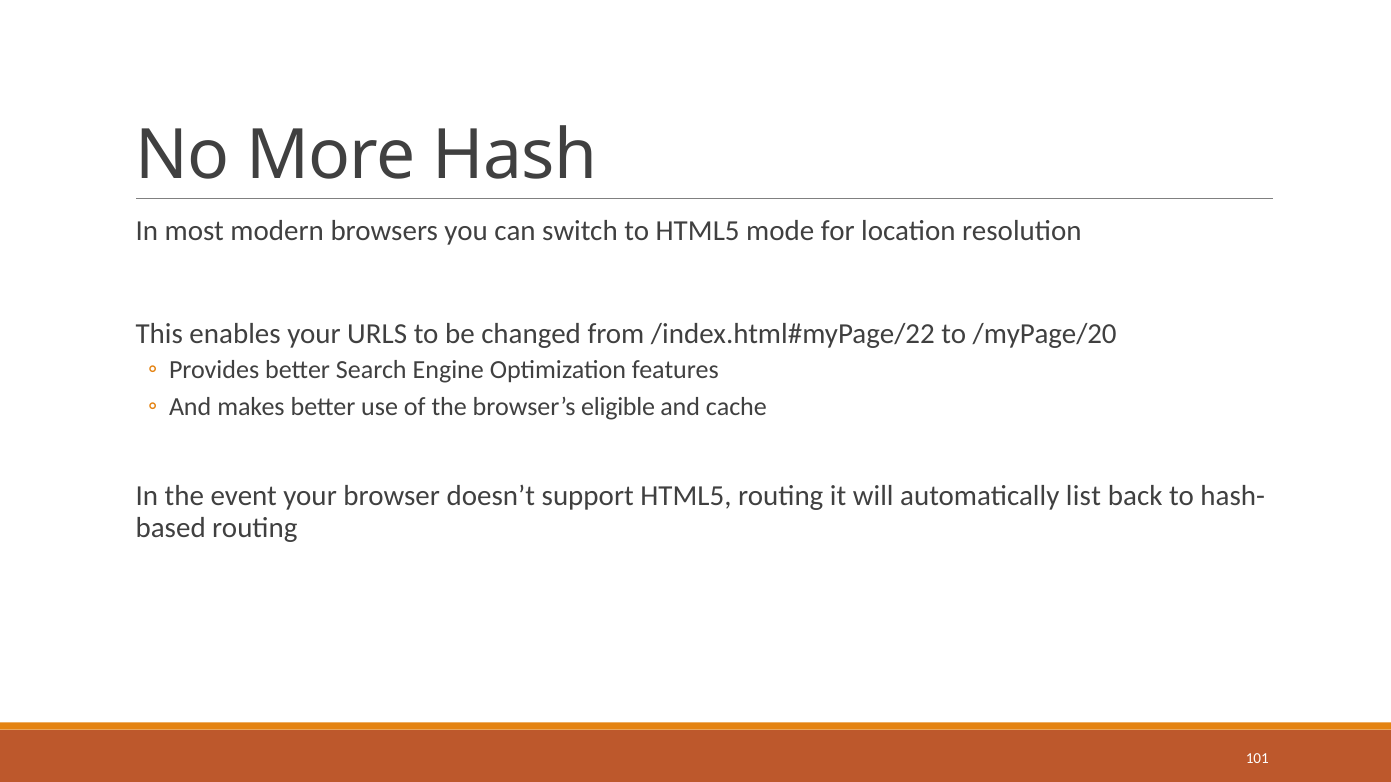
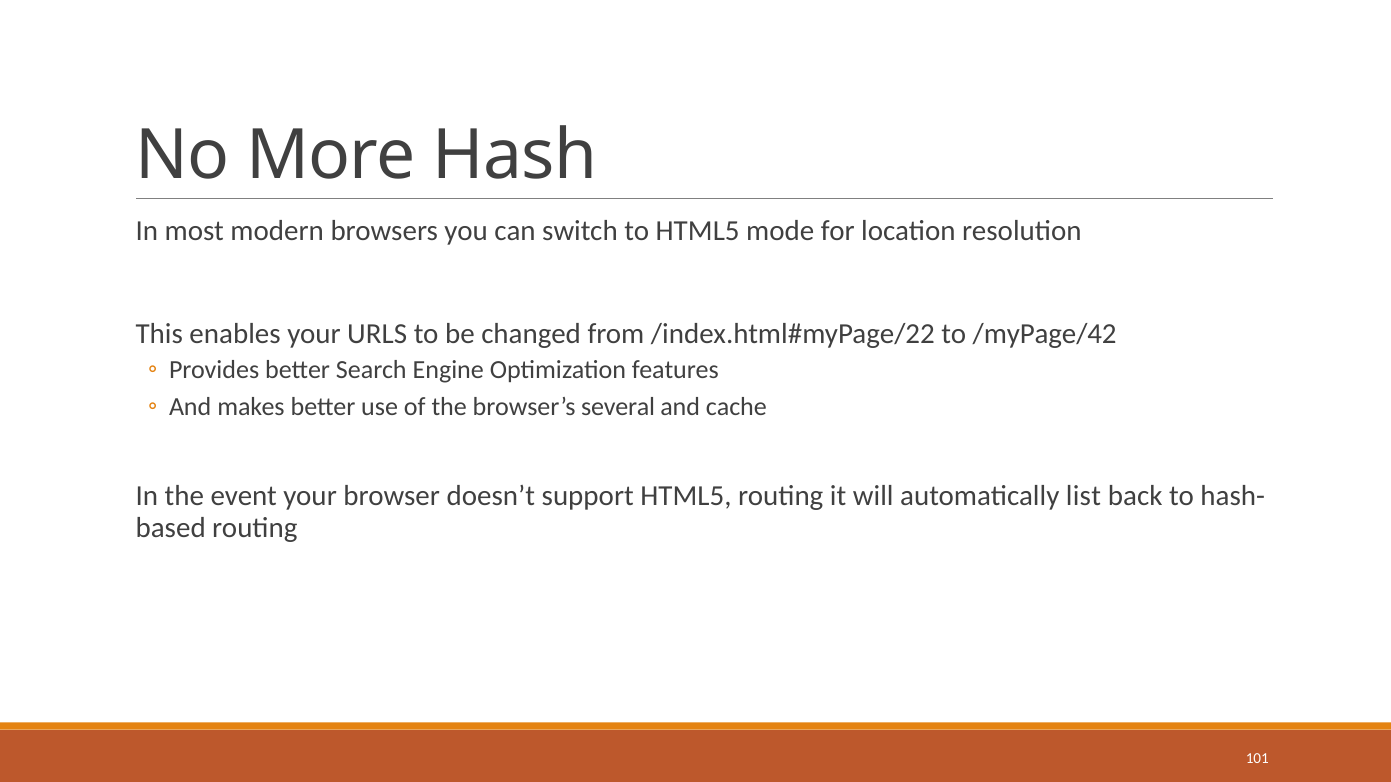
/myPage/20: /myPage/20 -> /myPage/42 (1045, 334)
eligible: eligible -> several (618, 407)
